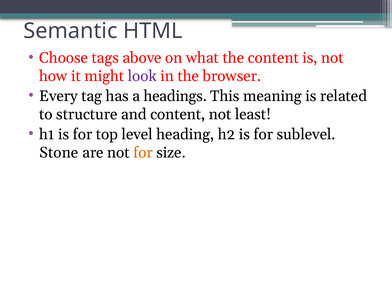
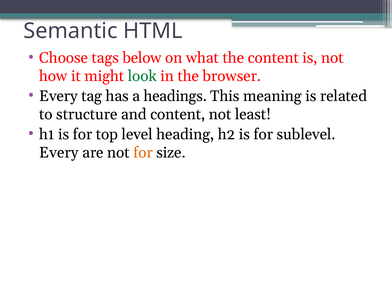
above: above -> below (142, 58)
look colour: purple -> green (142, 76)
Stone: Stone -> Every (59, 153)
